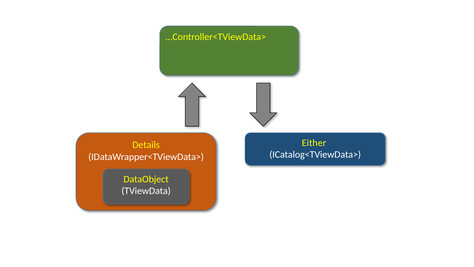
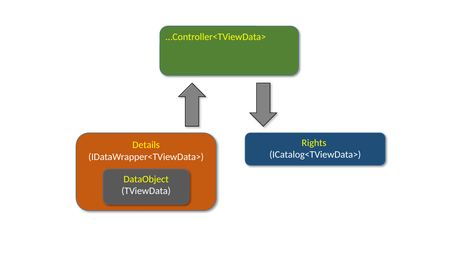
Either: Either -> Rights (314, 143)
